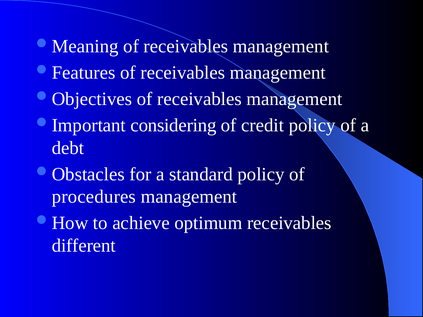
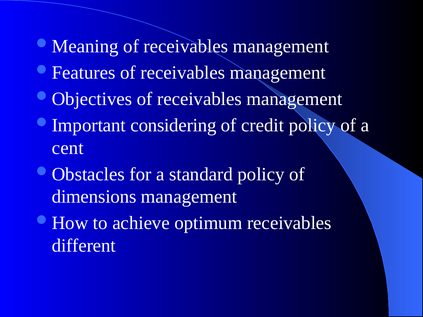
debt: debt -> cent (68, 148)
procedures: procedures -> dimensions (94, 197)
